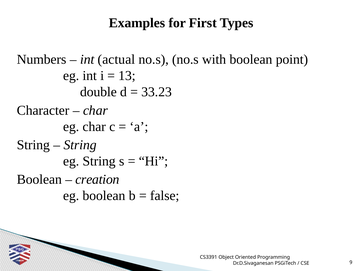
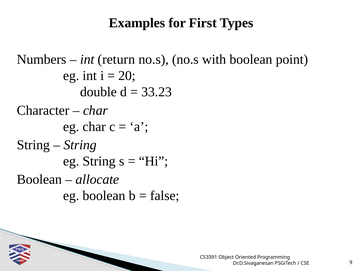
actual: actual -> return (116, 59)
13: 13 -> 20 (127, 76)
creation: creation -> allocate (97, 179)
